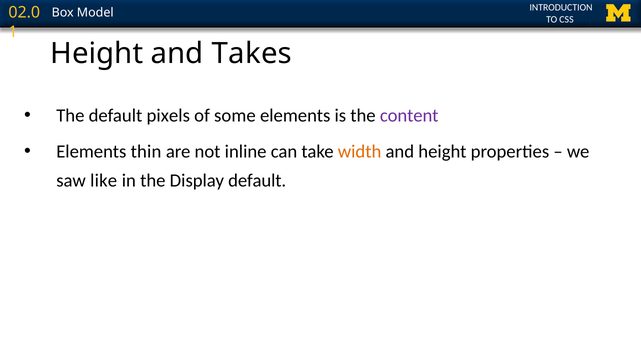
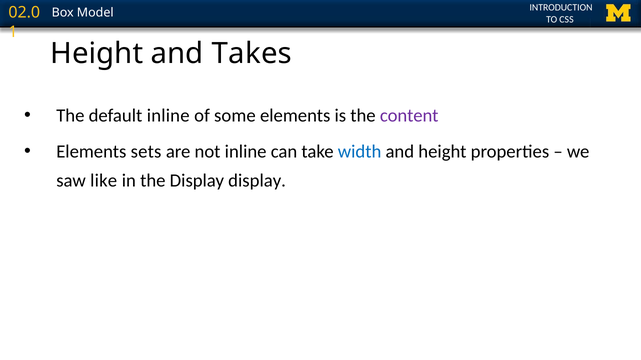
default pixels: pixels -> inline (168, 116)
thin: thin -> sets (146, 152)
width colour: orange -> blue (360, 152)
Display default: default -> display (257, 181)
